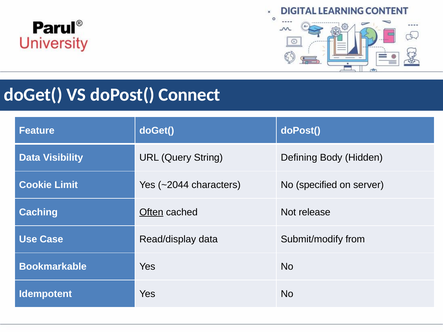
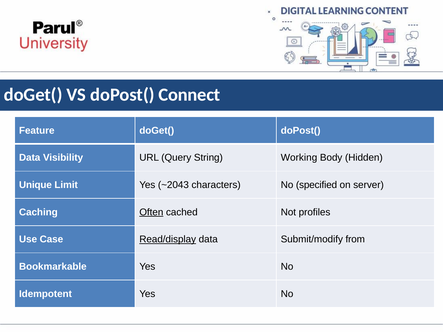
Defining: Defining -> Working (299, 158)
Cookie: Cookie -> Unique (35, 185)
~2044: ~2044 -> ~2043 (173, 185)
release: release -> profiles (315, 212)
Read/display underline: none -> present (168, 240)
